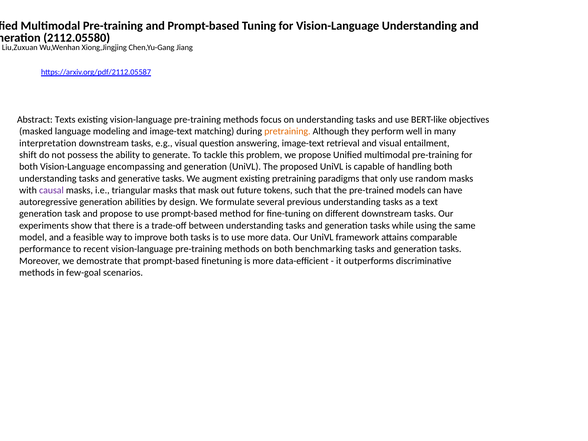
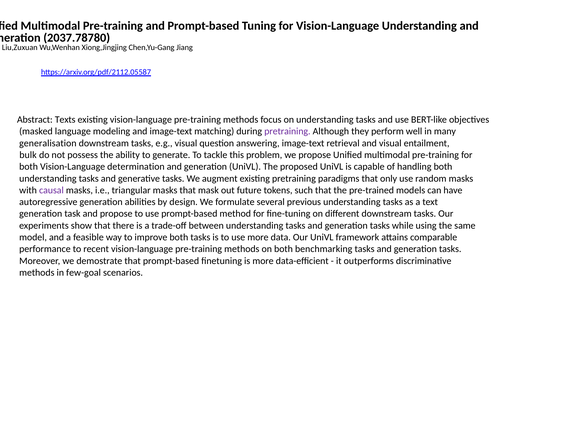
2112.05580: 2112.05580 -> 2037.78780 (77, 38)
pretraining colour: orange -> purple (287, 131)
interpretation: interpretation -> generalisation (48, 143)
shift: shift -> bulk (28, 155)
encompassing: encompassing -> determination (136, 167)
